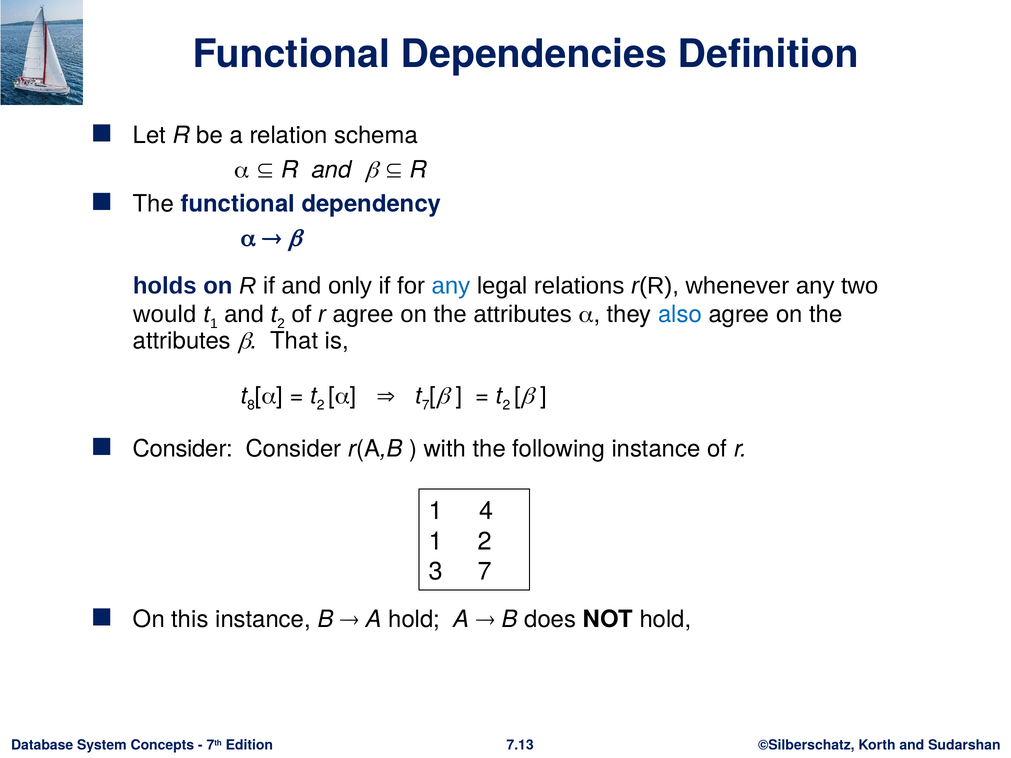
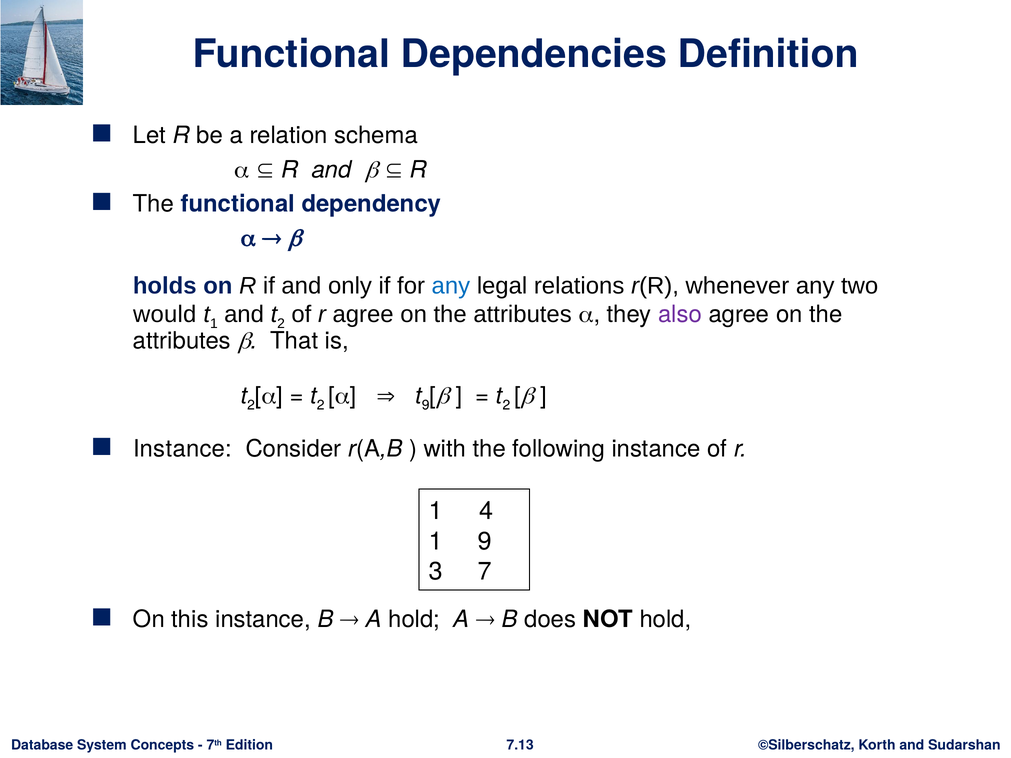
also colour: blue -> purple (680, 315)
8: 8 -> 2 (251, 405)
7: 7 -> 9 (426, 405)
Consider: Consider -> Instance (182, 449)
1 2: 2 -> 9 (485, 541)
